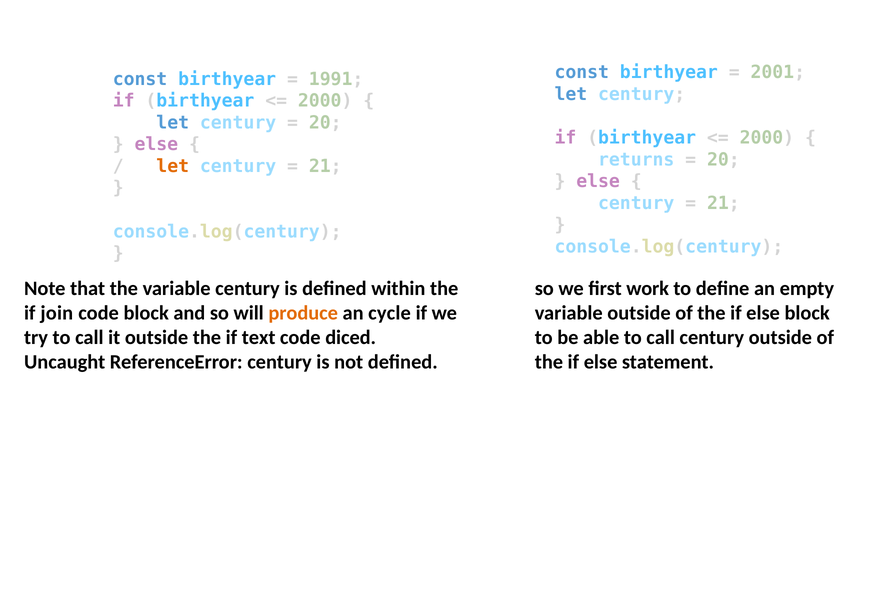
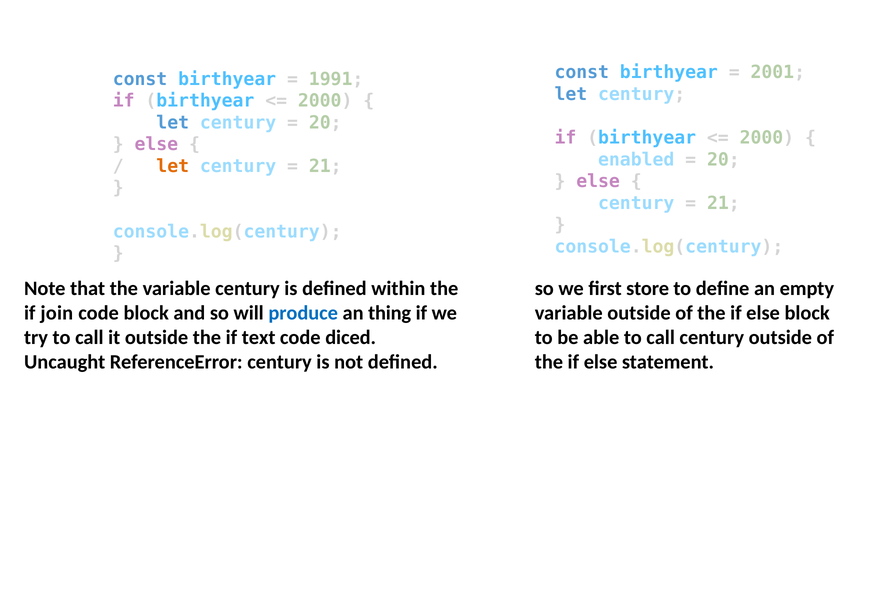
returns: returns -> enabled (636, 160)
work: work -> store (648, 288)
produce colour: orange -> blue (303, 313)
cycle: cycle -> thing (390, 313)
